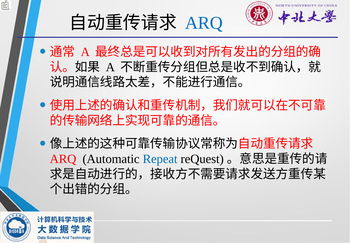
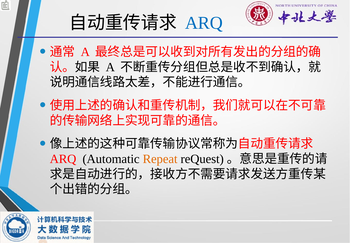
Repeat colour: blue -> orange (160, 159)
